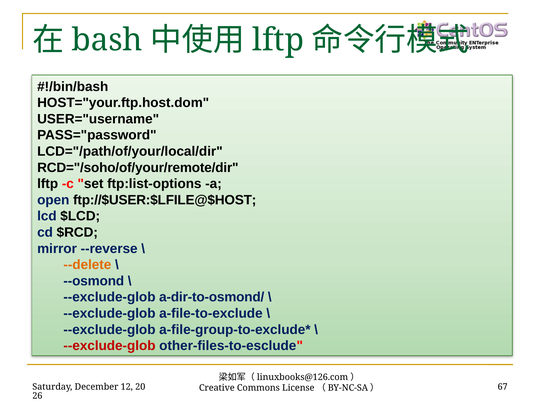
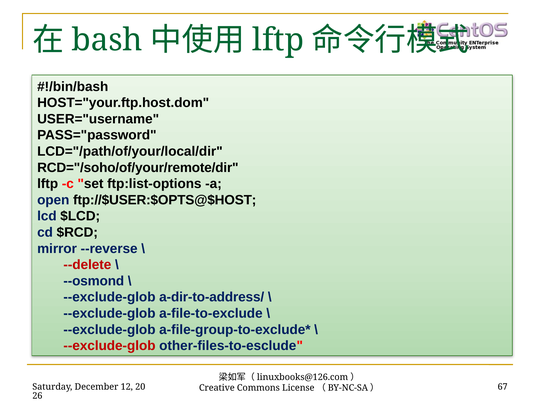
ftp://$USER:$LFILE@$HOST: ftp://$USER:$LFILE@$HOST -> ftp://$USER:$OPTS@$HOST (165, 200)
--delete colour: orange -> red (87, 265)
a-dir-to-osmond/: a-dir-to-osmond/ -> a-dir-to-address/ (212, 297)
